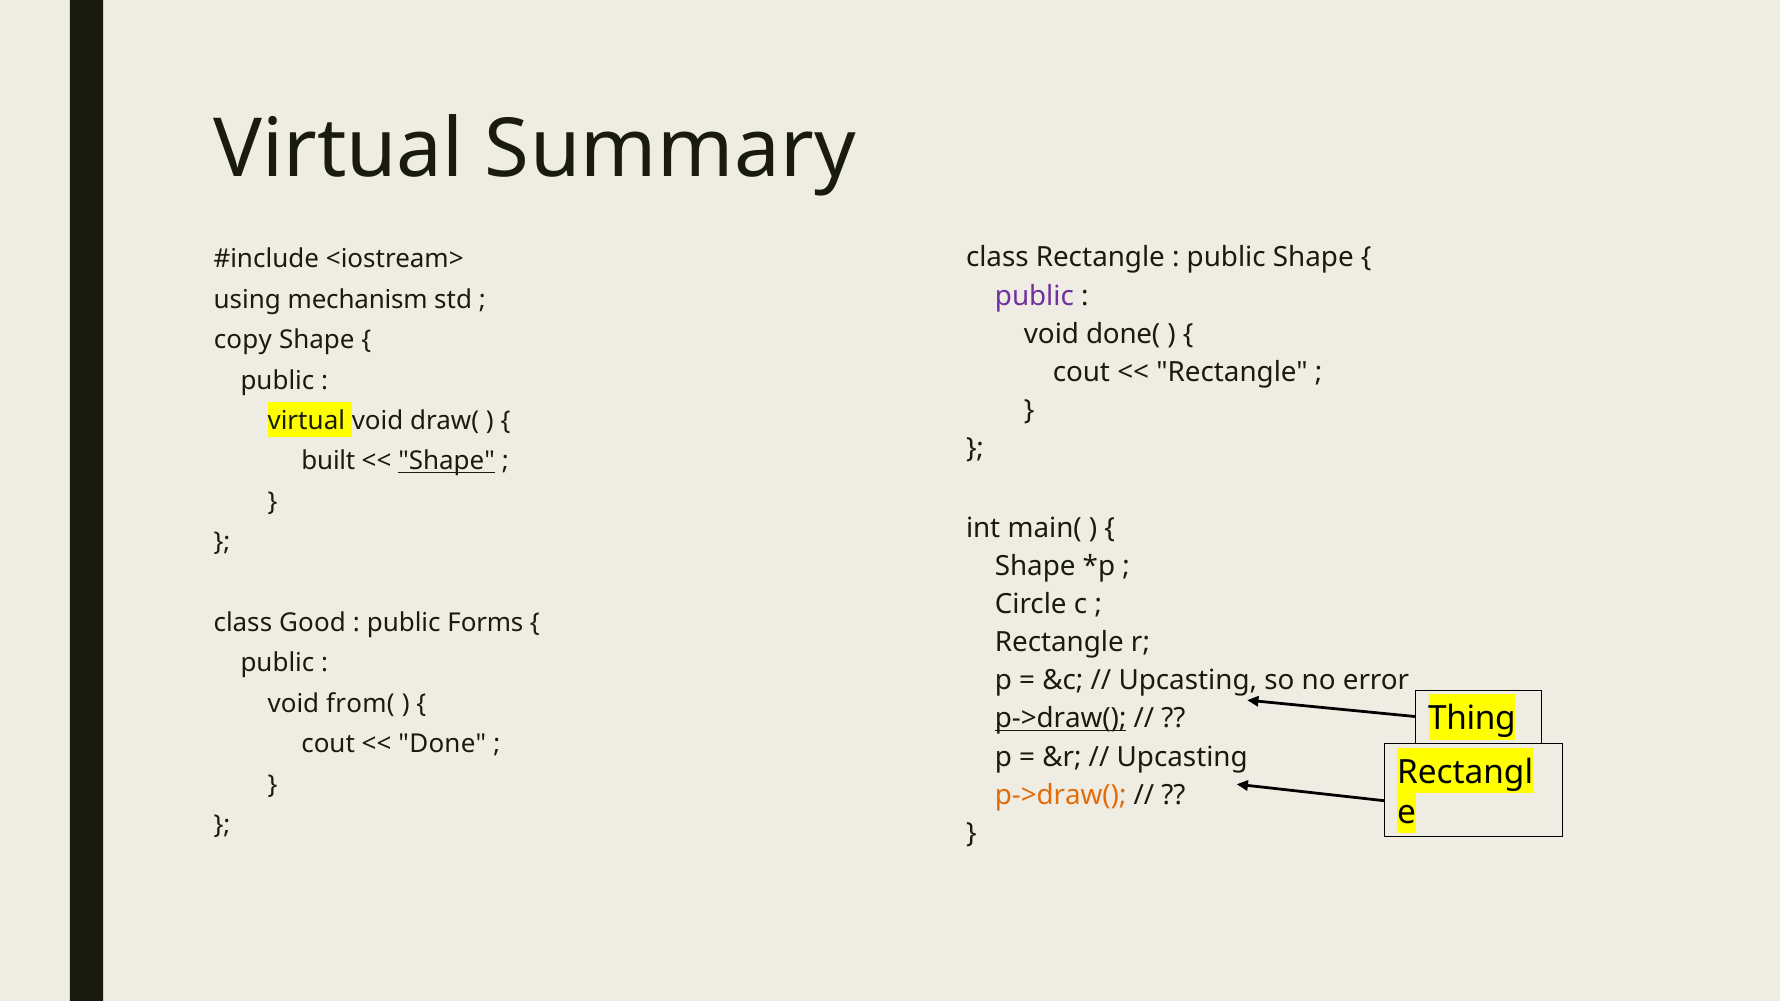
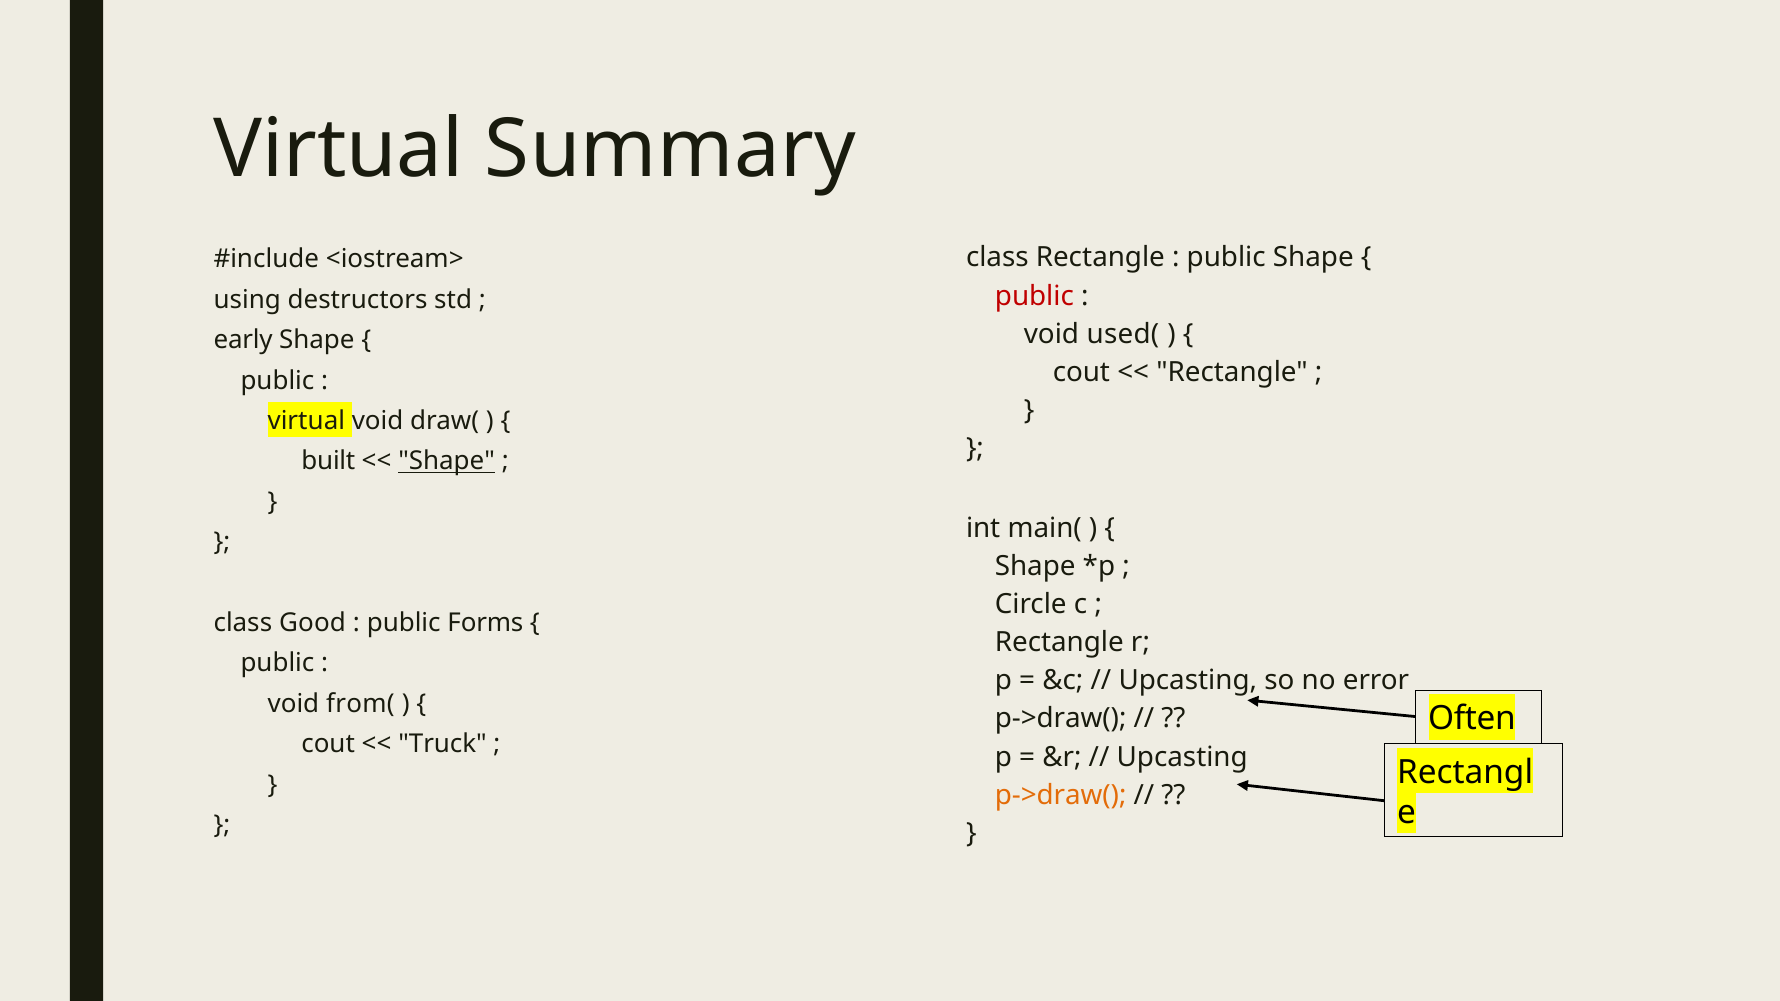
public colour: purple -> red (1034, 296)
mechanism: mechanism -> destructors (358, 300)
done(: done( -> used( (1123, 334)
copy: copy -> early (243, 340)
Thing: Thing -> Often (1472, 719)
p->draw( underline: present -> none (1061, 719)
Done: Done -> Truck (443, 744)
